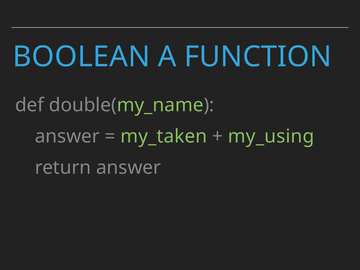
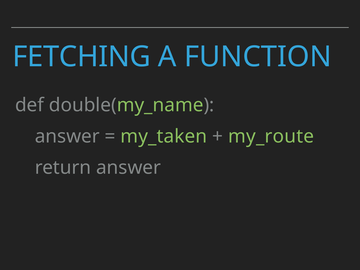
BOOLEAN: BOOLEAN -> FETCHING (82, 57)
my_using: my_using -> my_route (271, 136)
